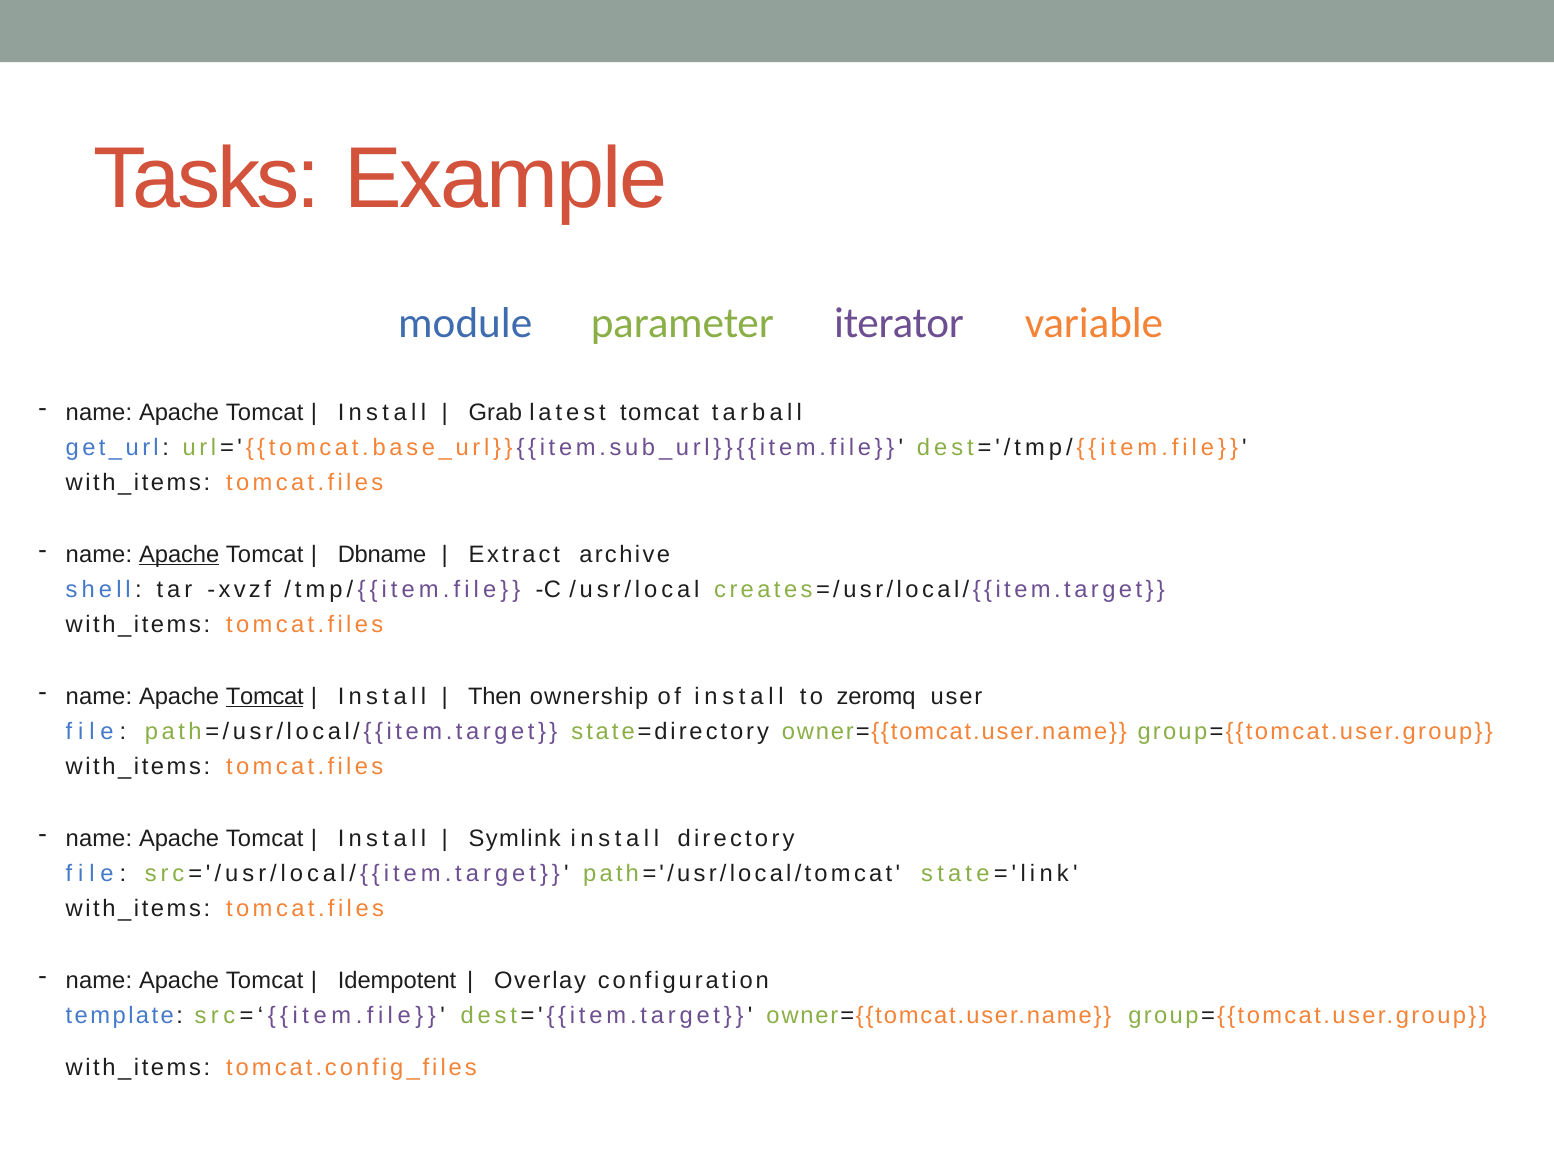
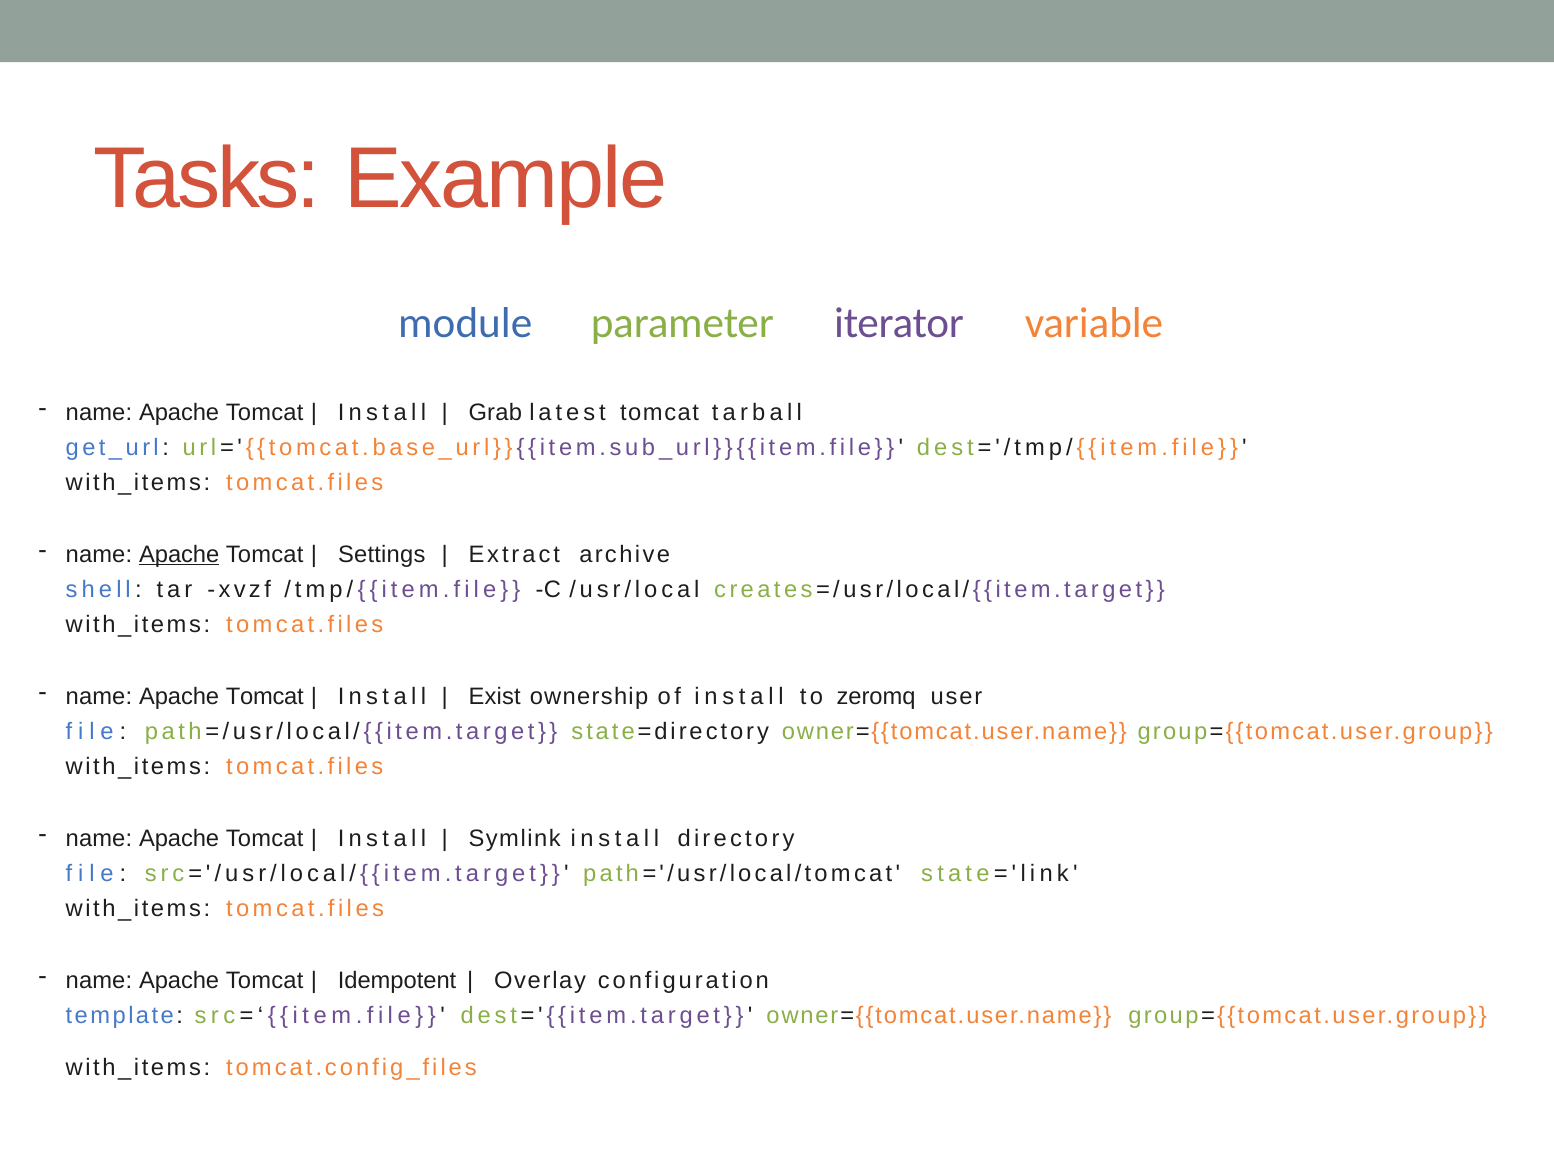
Dbname: Dbname -> Settings (382, 554)
Tomcat underline: present -> none (265, 696)
Then: Then -> Exist (495, 696)
